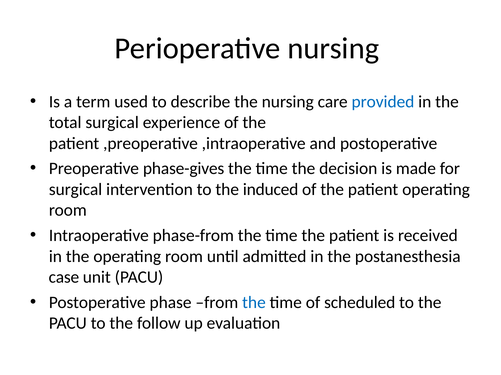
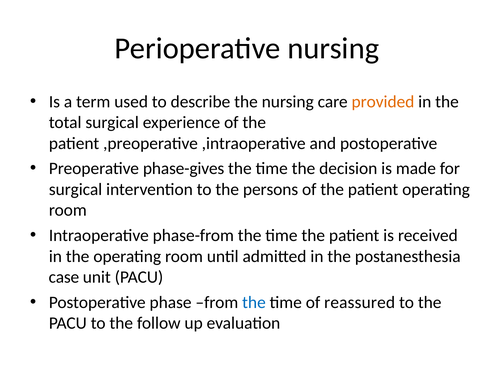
provided colour: blue -> orange (383, 102)
induced: induced -> persons (271, 190)
scheduled: scheduled -> reassured (360, 303)
